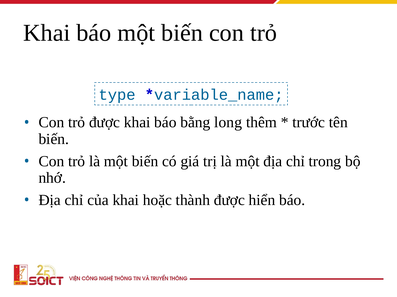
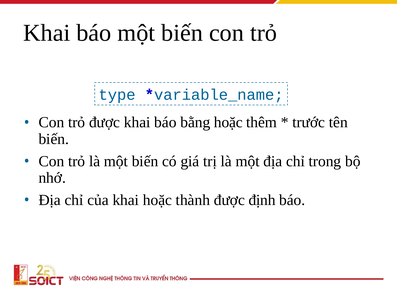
bằng long: long -> hoặc (228, 123)
hiển: hiển -> định (262, 200)
